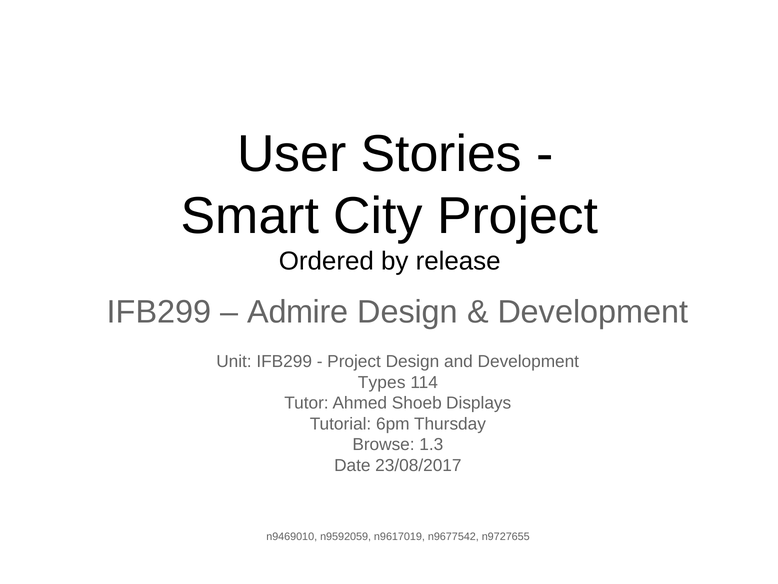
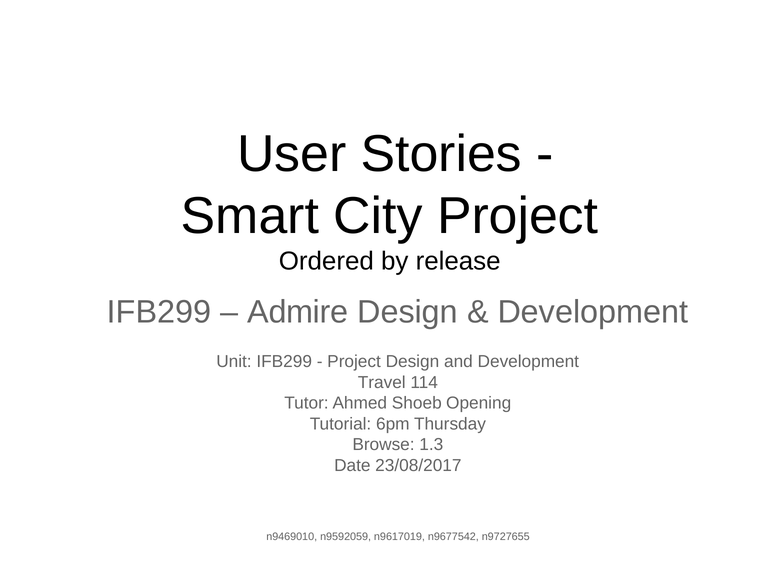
Types: Types -> Travel (382, 382)
Displays: Displays -> Opening (479, 403)
